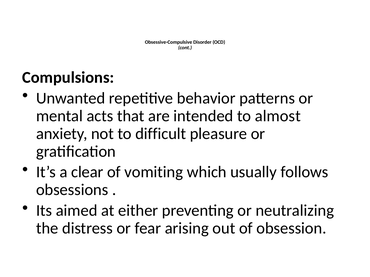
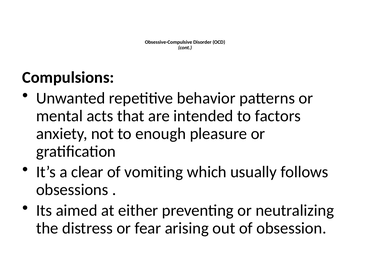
almost: almost -> factors (278, 116)
difficult: difficult -> enough (161, 134)
